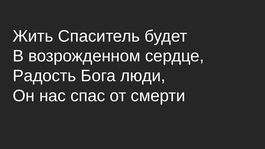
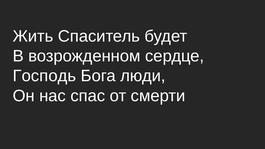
Радость: Радость -> Господь (44, 76)
